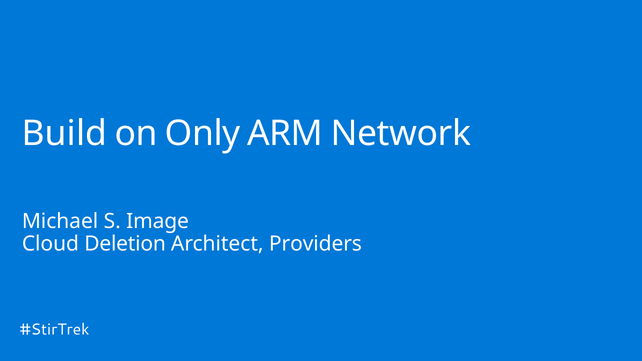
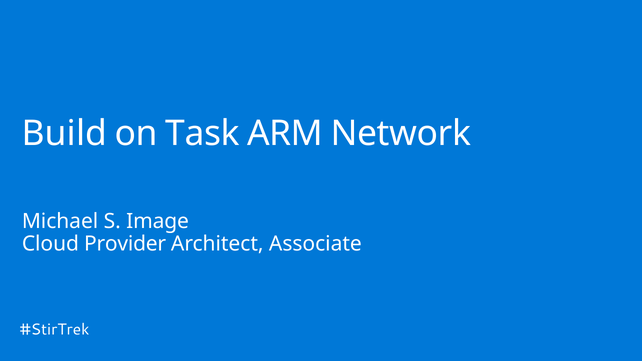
Only: Only -> Task (203, 133)
Deletion: Deletion -> Provider (125, 244)
Providers: Providers -> Associate (315, 244)
